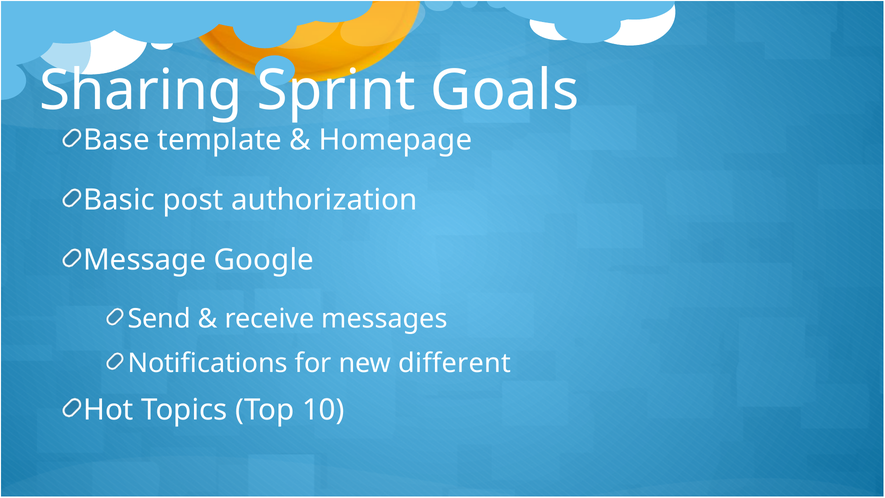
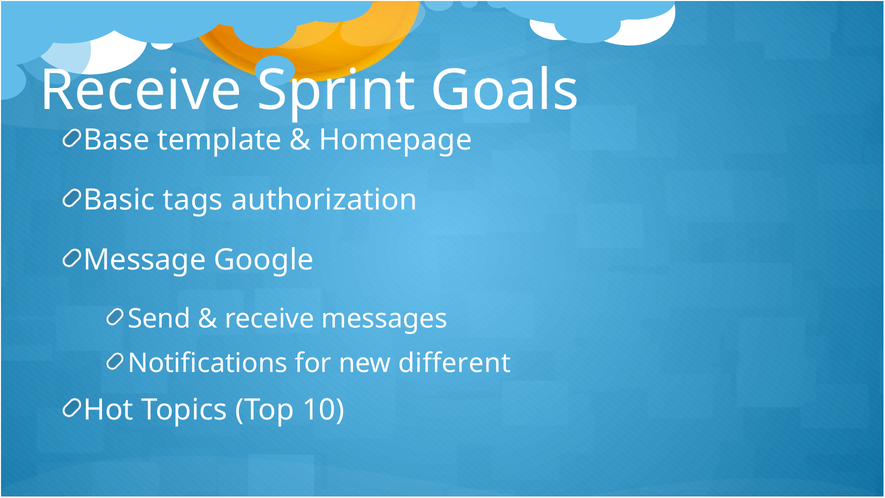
Sharing: Sharing -> Receive (141, 91)
post: post -> tags (193, 200)
